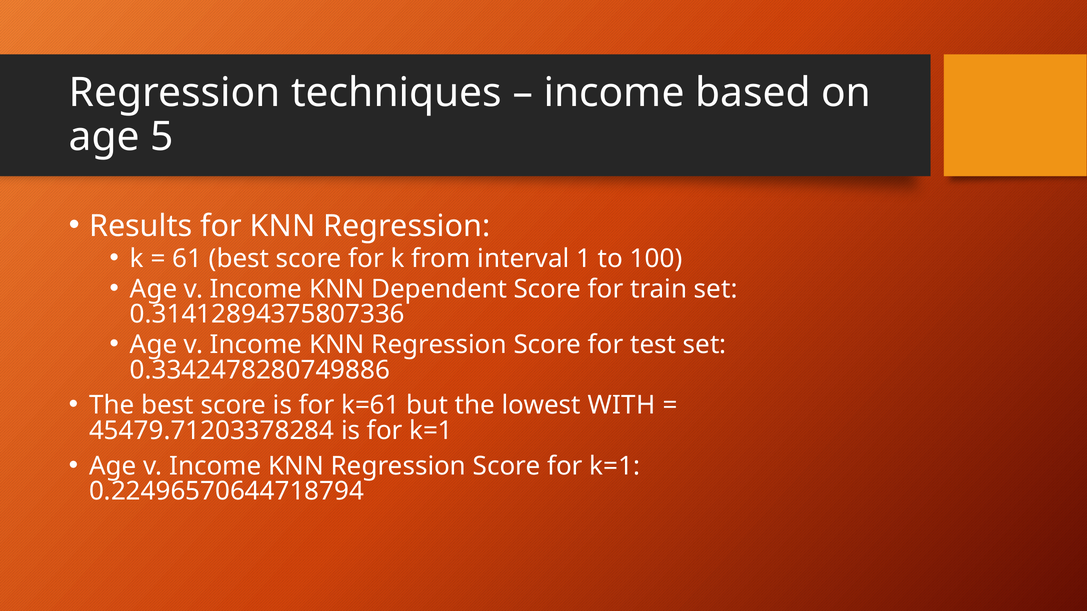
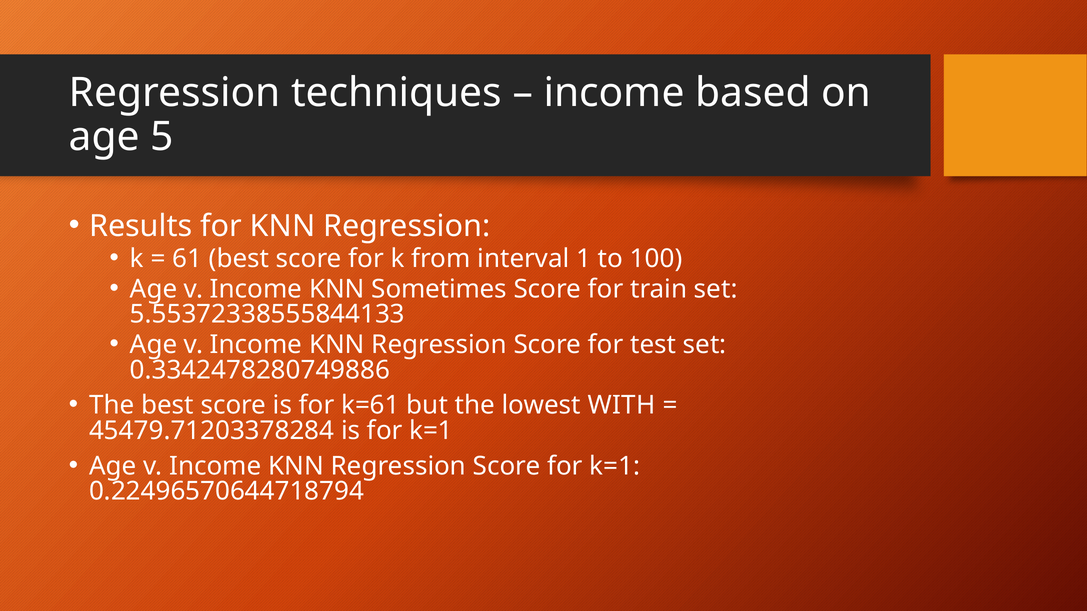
Dependent: Dependent -> Sometimes (439, 289)
0.31412894375807336: 0.31412894375807336 -> 5.55372338555844133 (267, 315)
